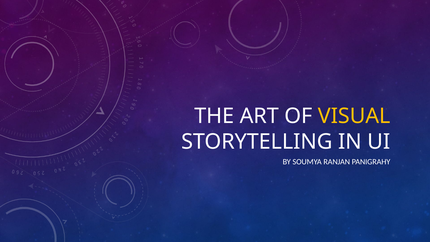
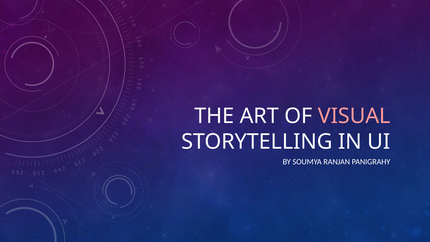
VISUAL colour: yellow -> pink (354, 116)
